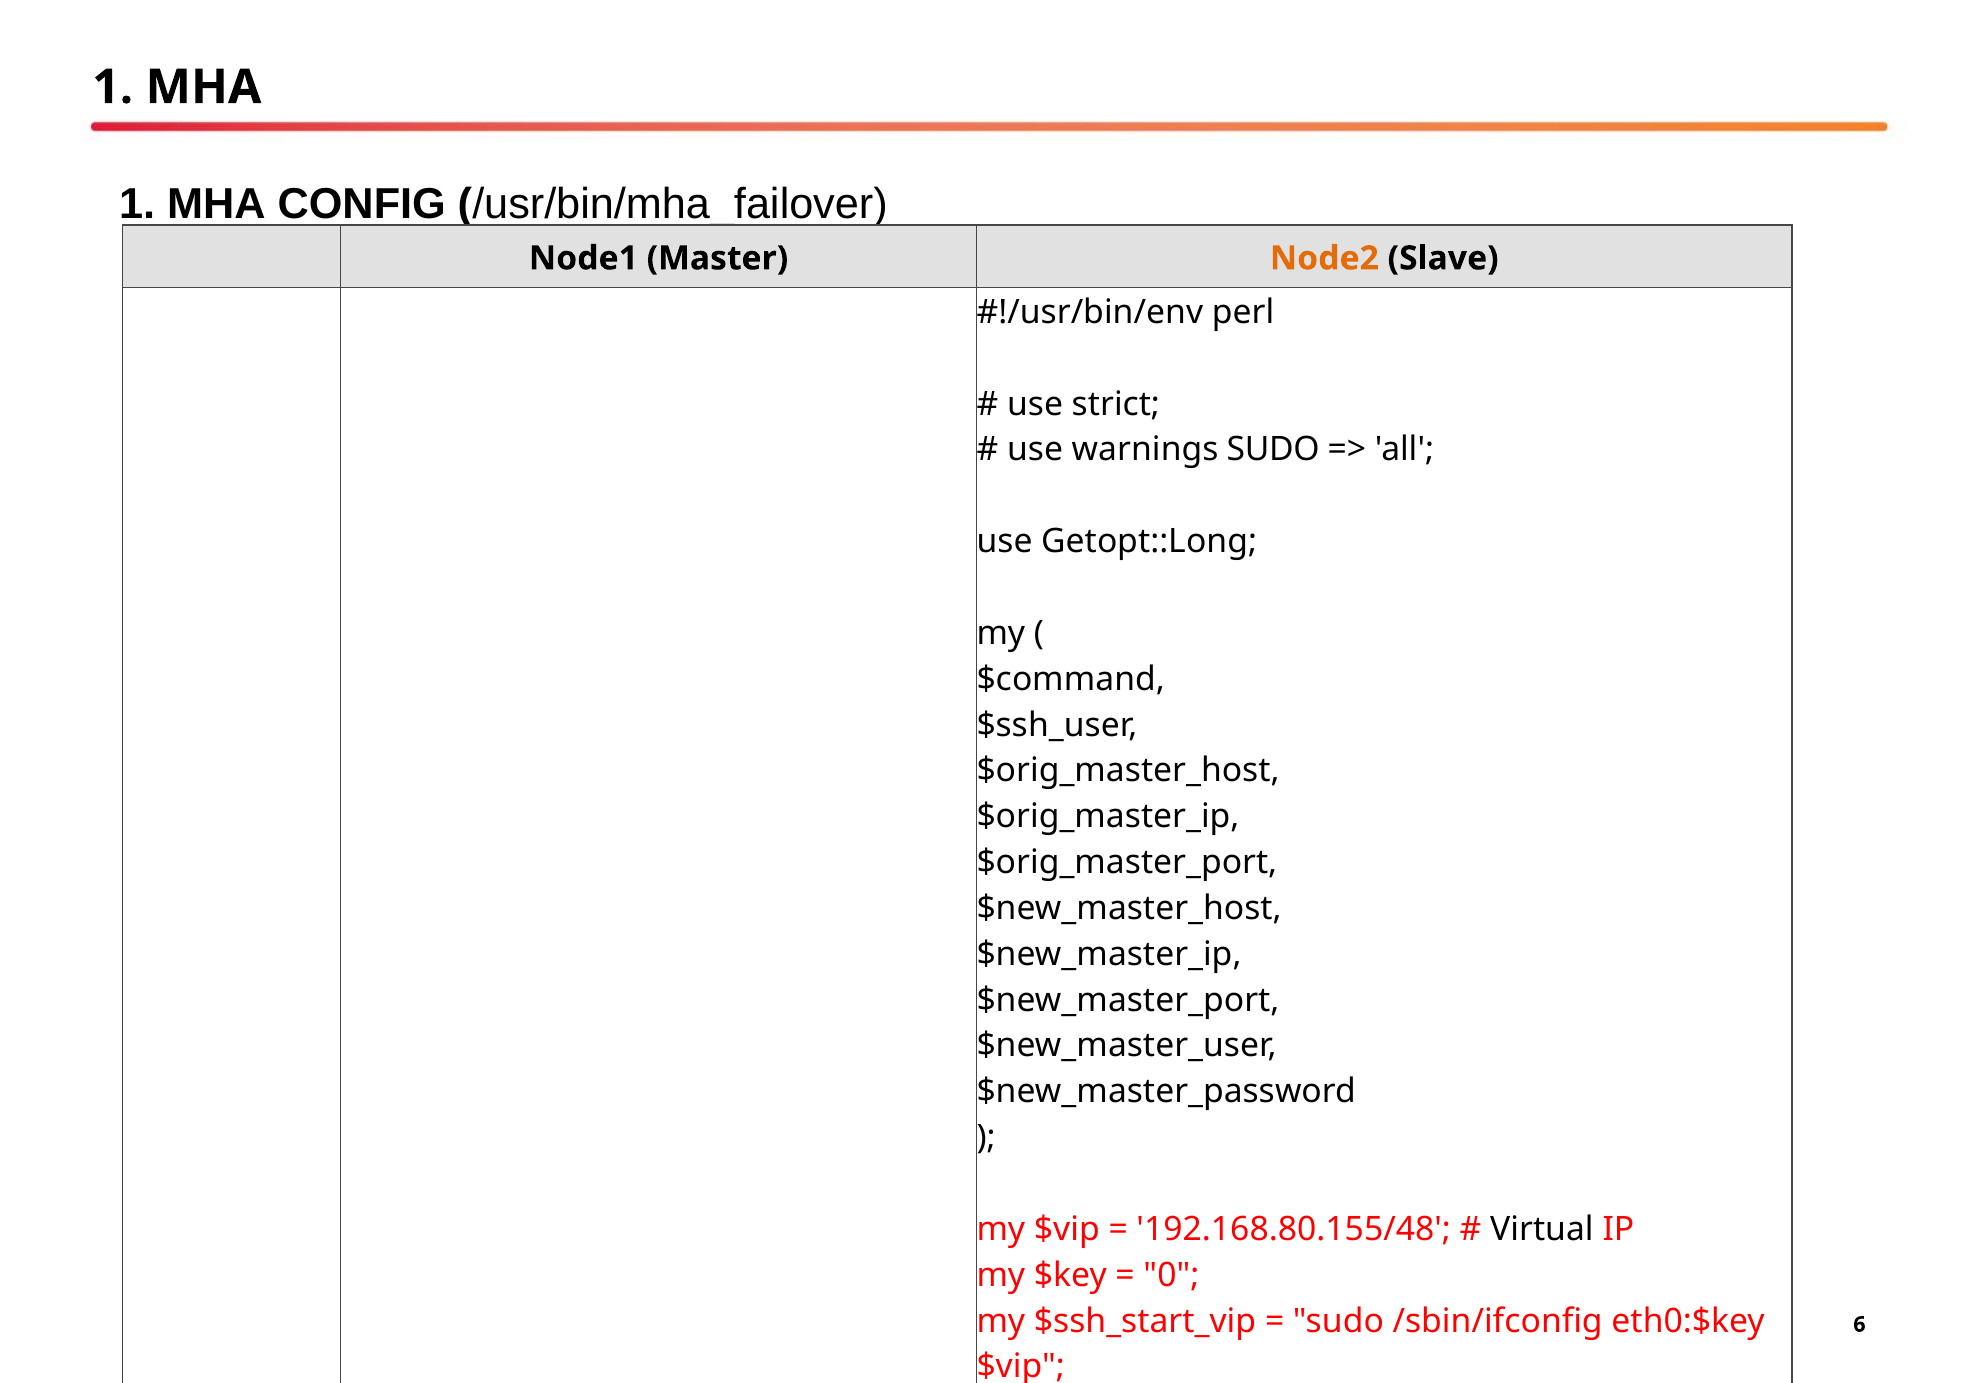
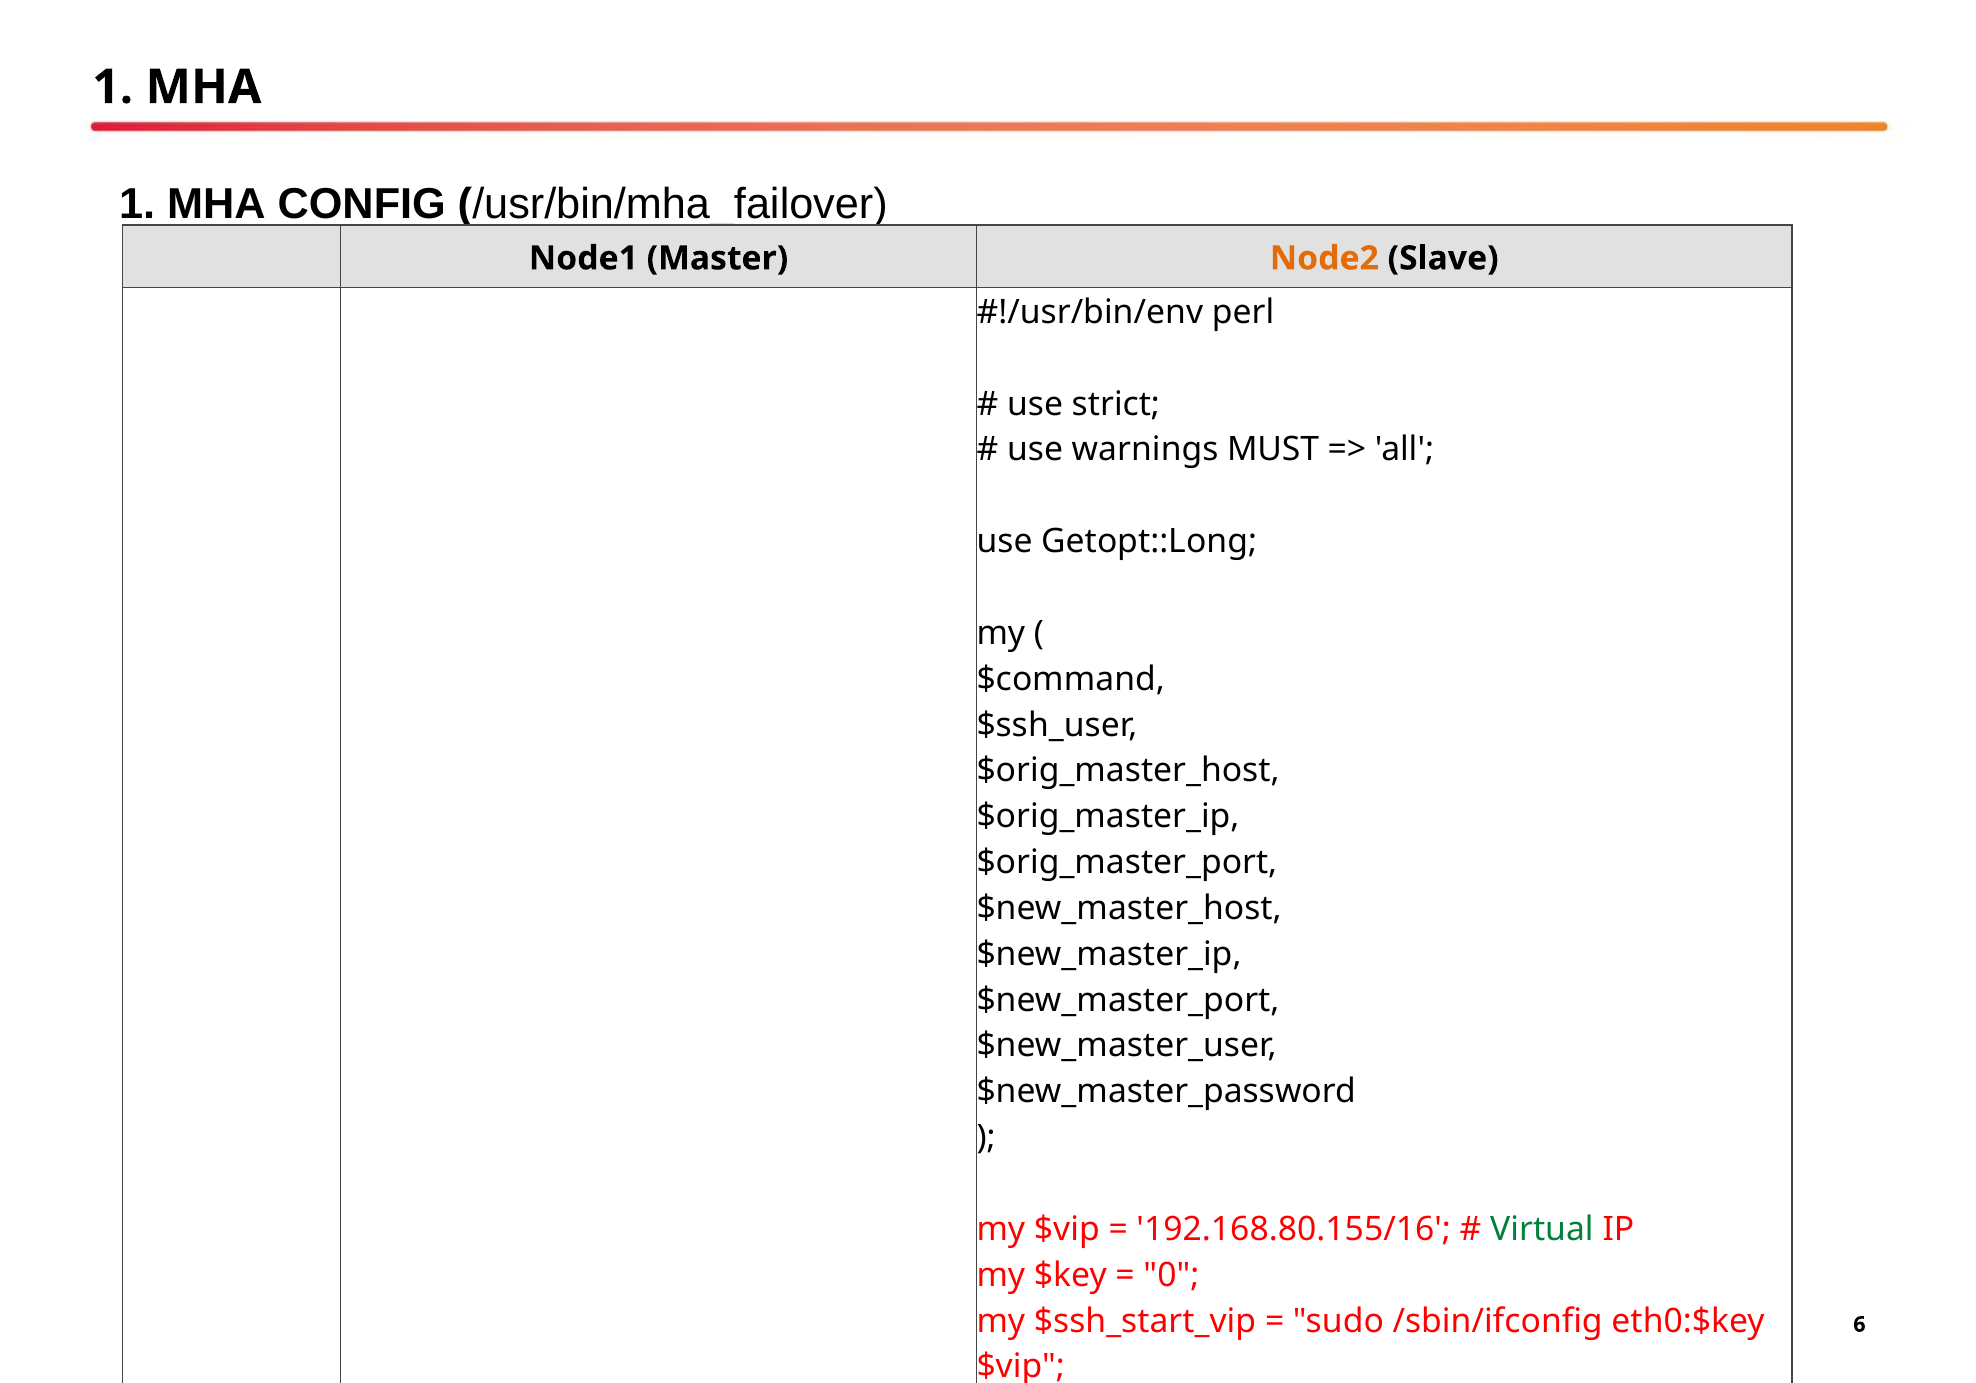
warnings SUDO: SUDO -> MUST (1273, 450)
192.168.80.155/48: 192.168.80.155/48 -> 192.168.80.155/16 (1294, 1229)
Virtual colour: black -> green (1542, 1229)
